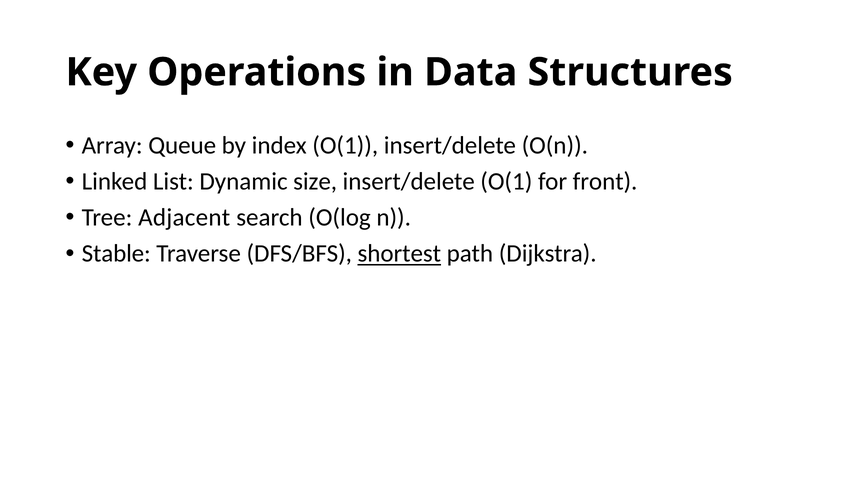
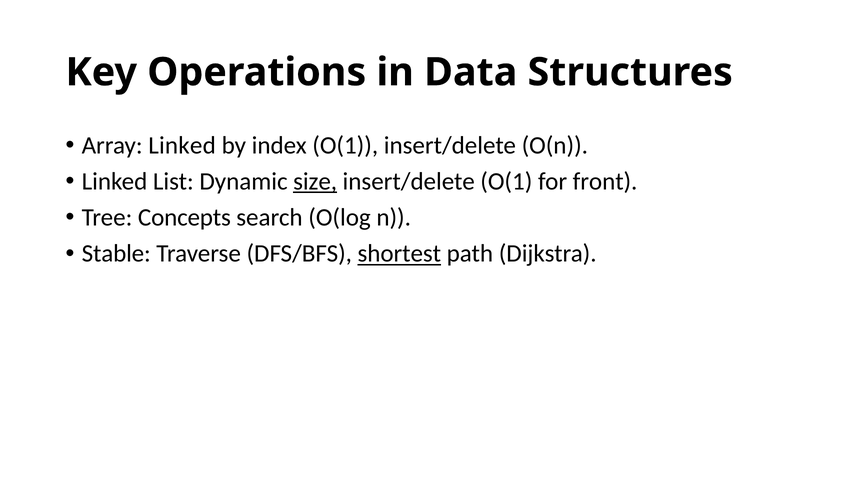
Array Queue: Queue -> Linked (182, 145)
size underline: none -> present (315, 181)
Adjacent: Adjacent -> Concepts (184, 218)
